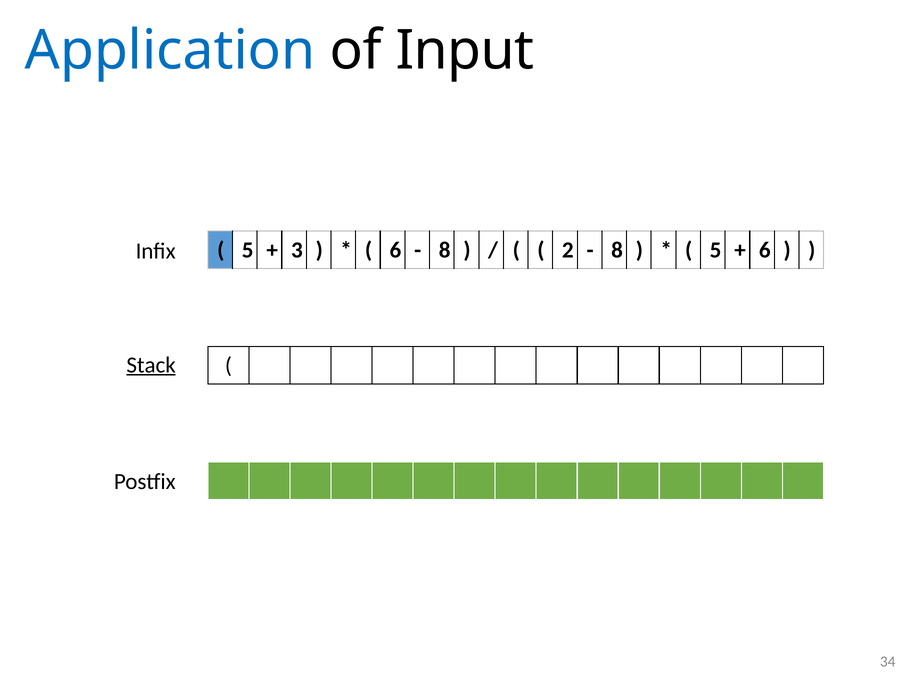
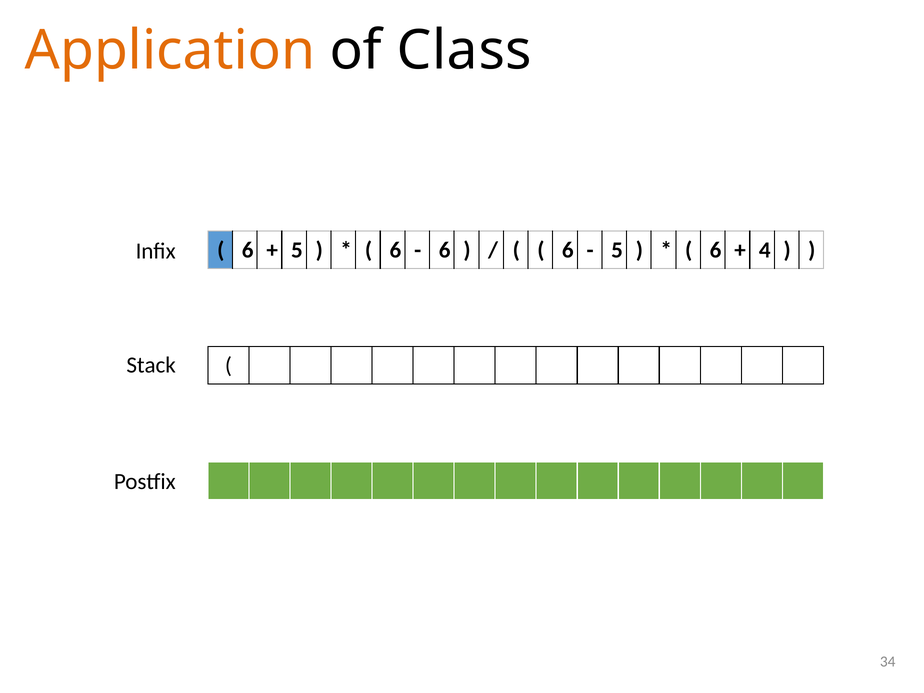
Application colour: blue -> orange (170, 50)
Input: Input -> Class (464, 50)
5: 5 -> 6 (248, 250)
3: 3 -> 5 (297, 250)
8: 8 -> 6 (445, 250)
2: 2 -> 6 (568, 250)
8: 8 -> 5 (617, 250)
5: 5 -> 6 (716, 250)
6: 6 -> 4 (765, 250)
Stack underline: present -> none (151, 365)
